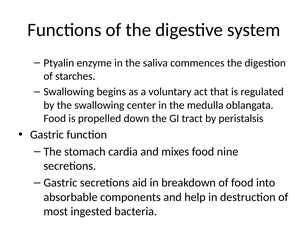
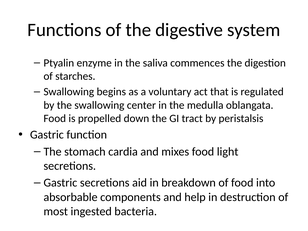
nine: nine -> light (228, 152)
